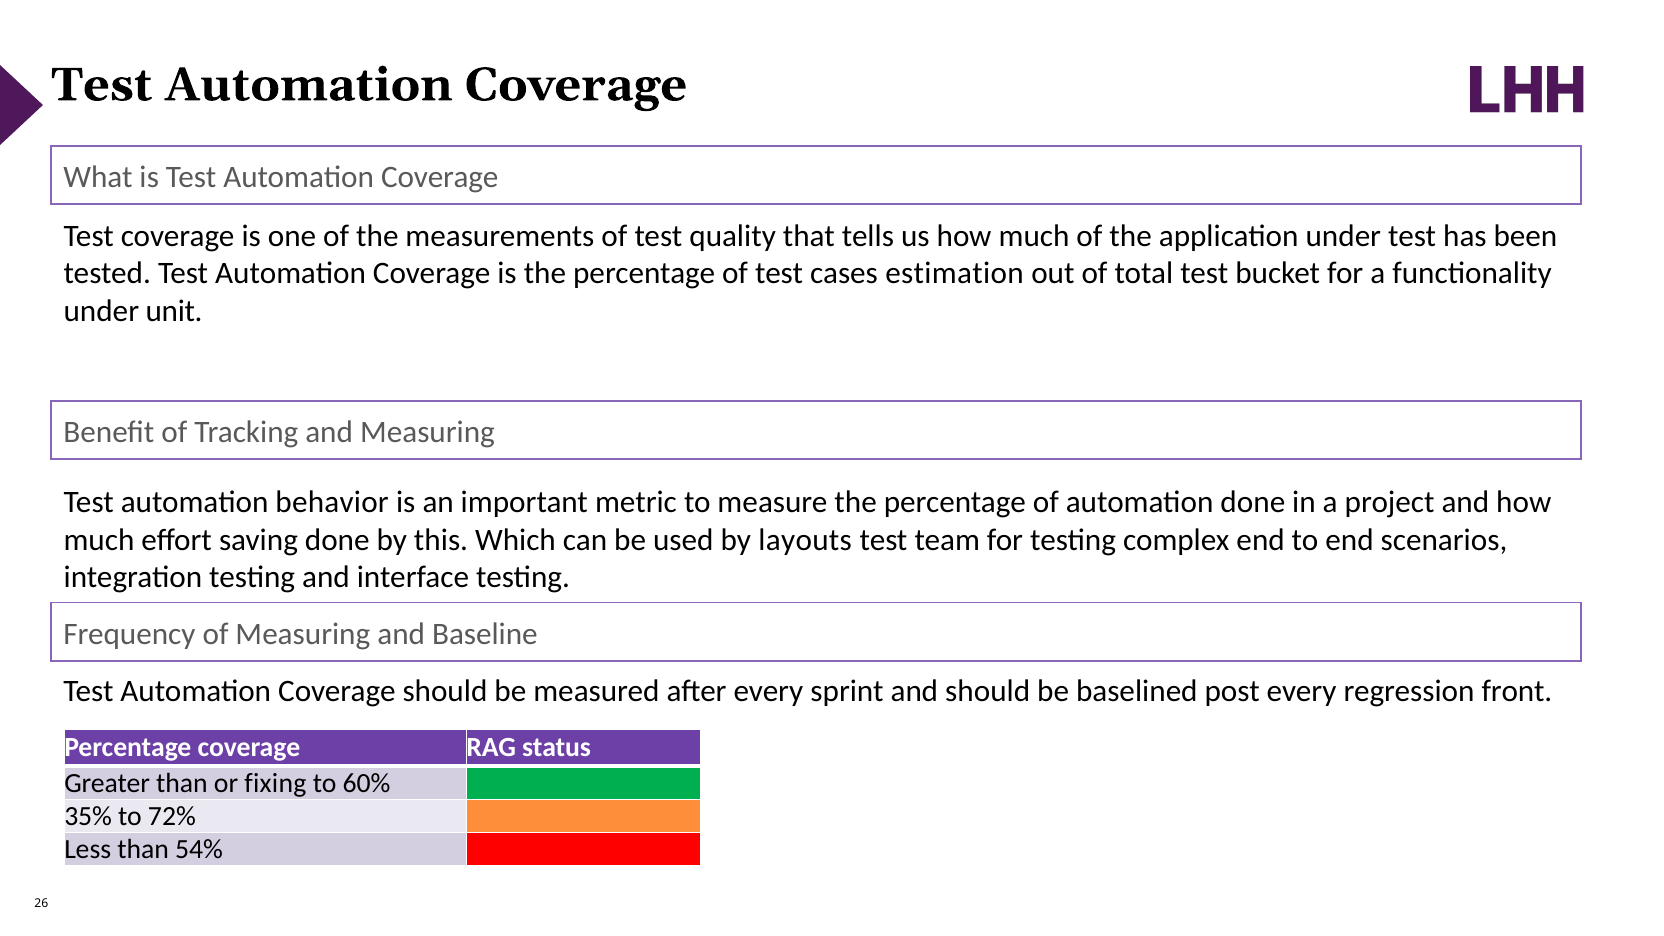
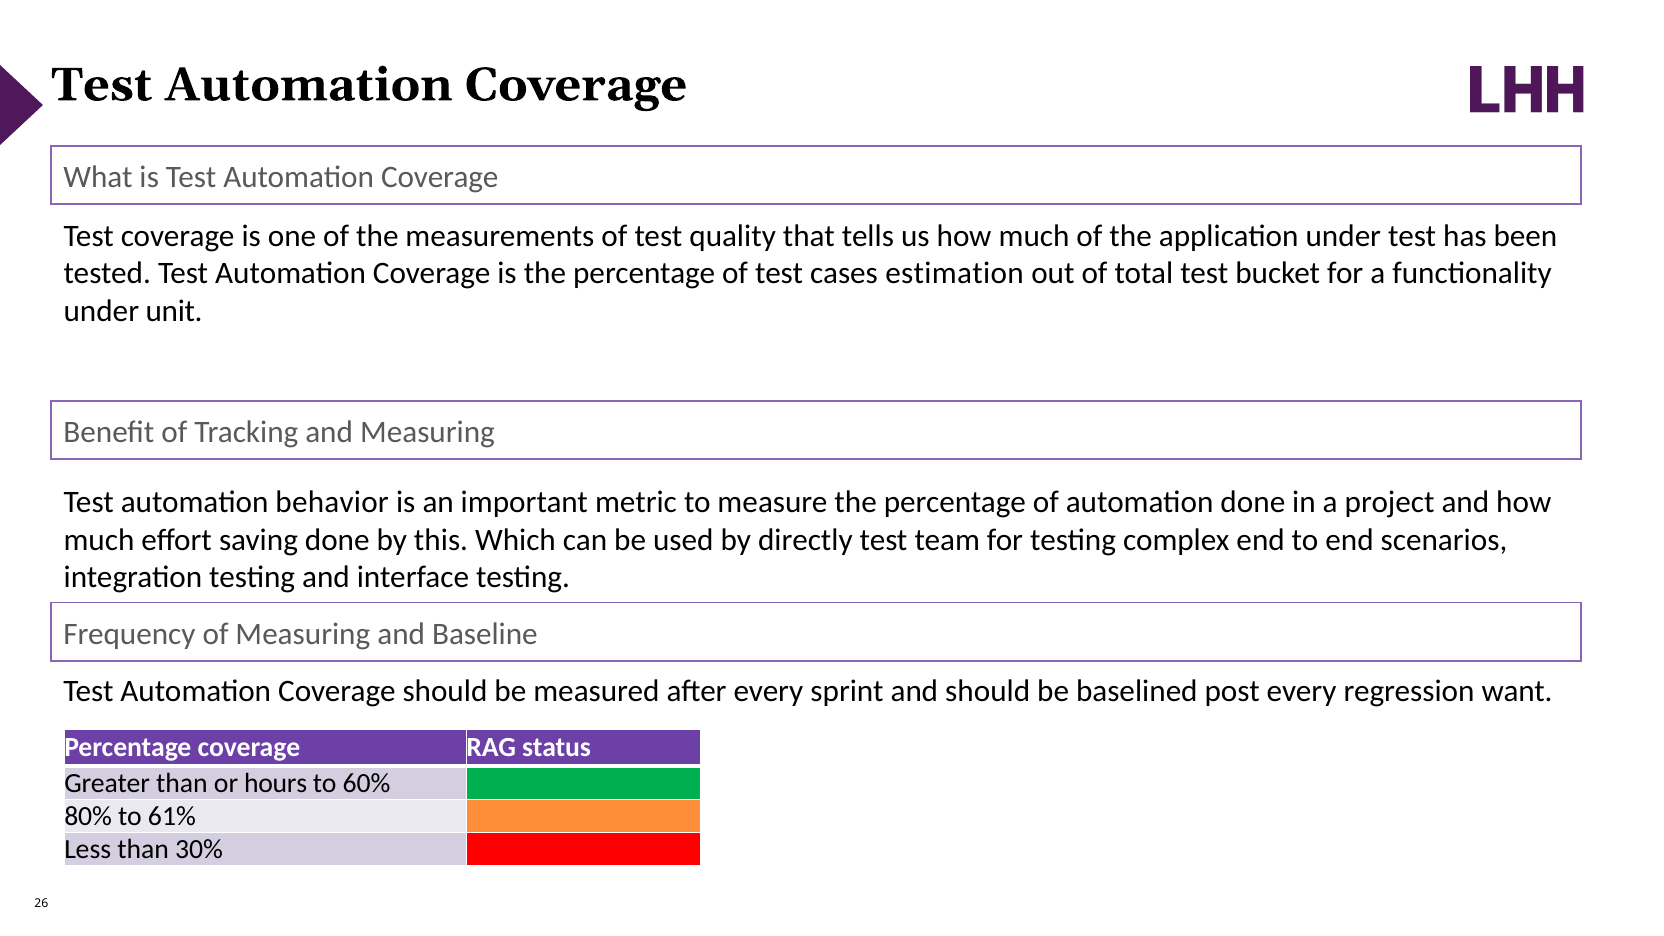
layouts: layouts -> directly (805, 540)
front: front -> want (1517, 691)
fixing: fixing -> hours (276, 783)
35%: 35% -> 80% (88, 816)
72%: 72% -> 61% (172, 816)
54%: 54% -> 30% (199, 850)
